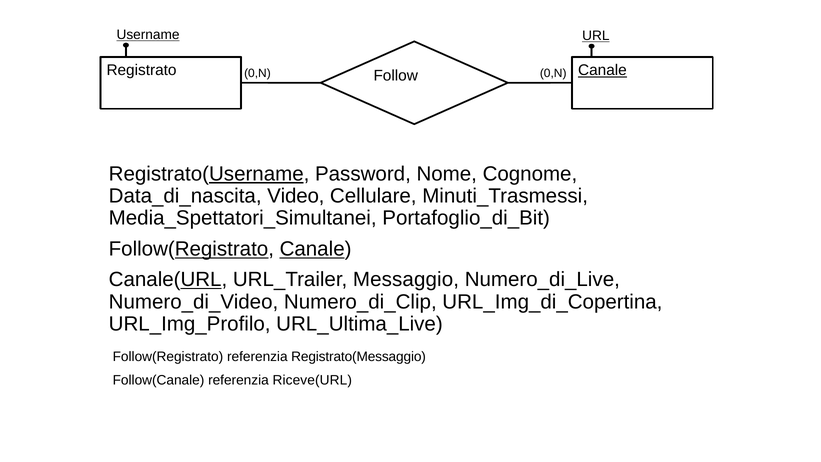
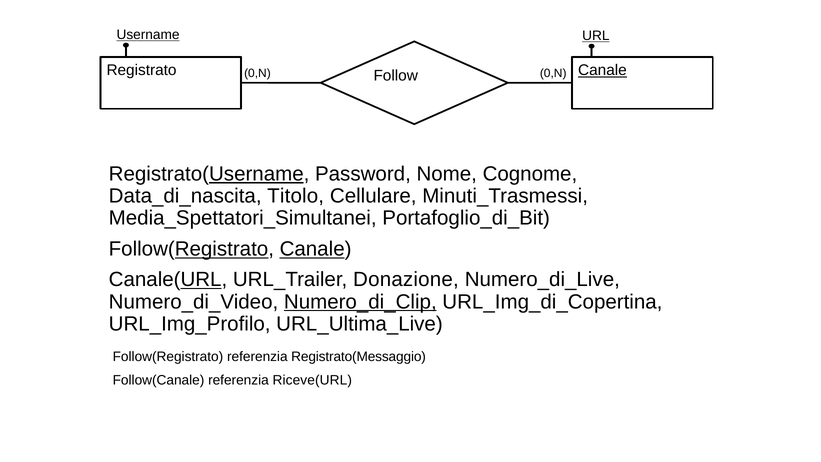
Video: Video -> Titolo (296, 196)
Messaggio: Messaggio -> Donazione (406, 279)
Numero_di_Clip underline: none -> present (360, 302)
